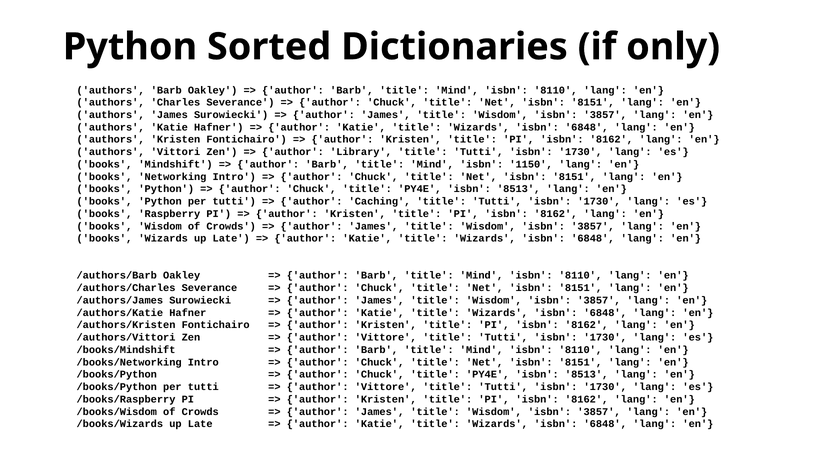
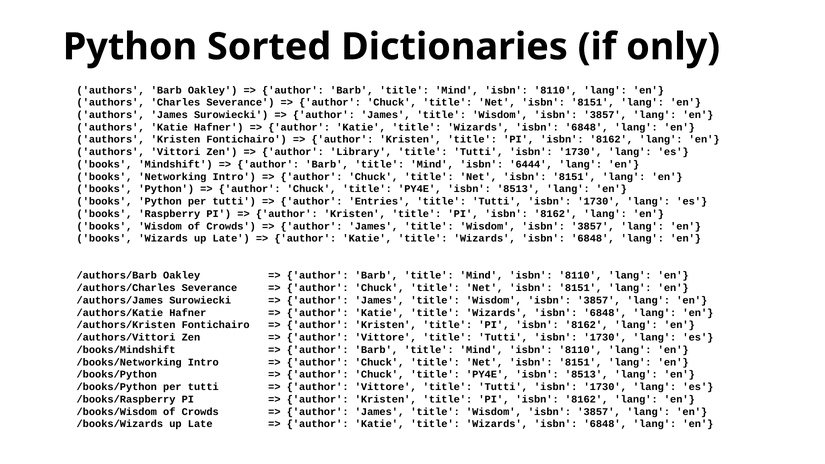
1150: 1150 -> 6444 (531, 164)
Caching: Caching -> Entries (380, 201)
